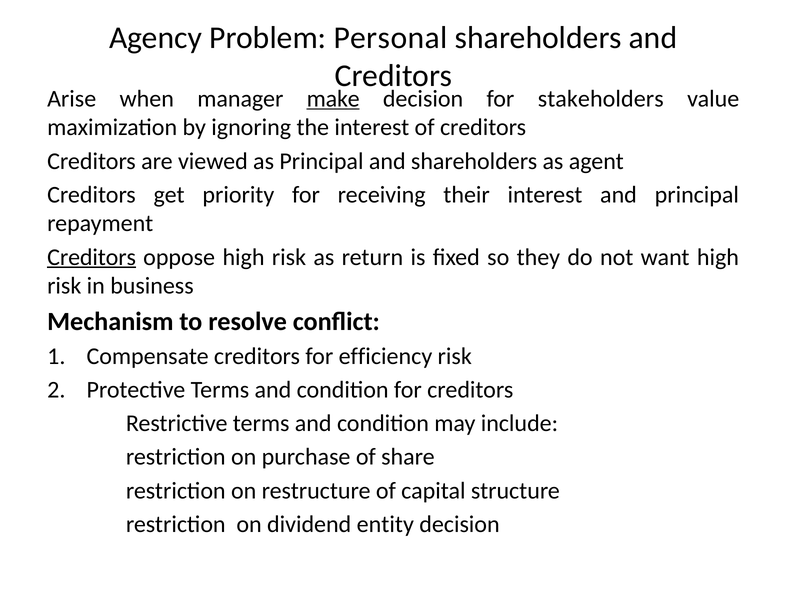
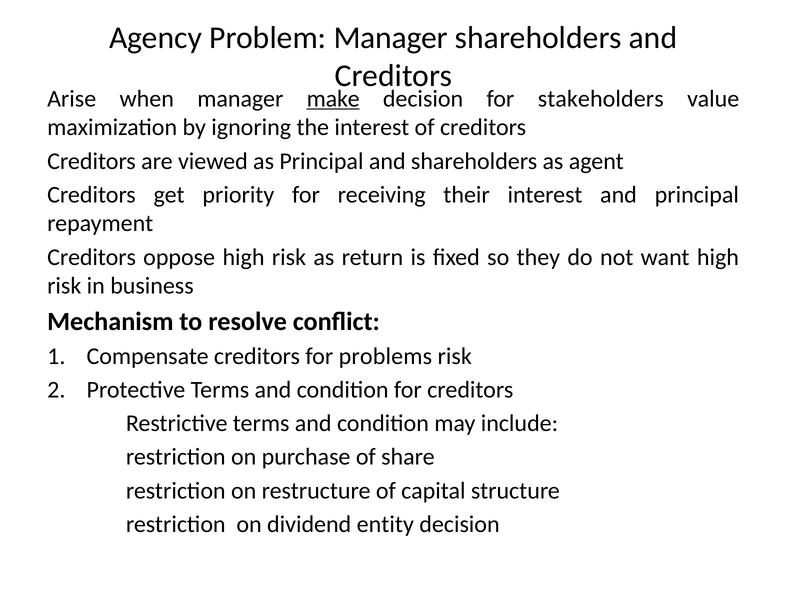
Problem Personal: Personal -> Manager (391, 38)
Creditors underline: present -> none (92, 257)
efficiency: efficiency -> problems (385, 356)
